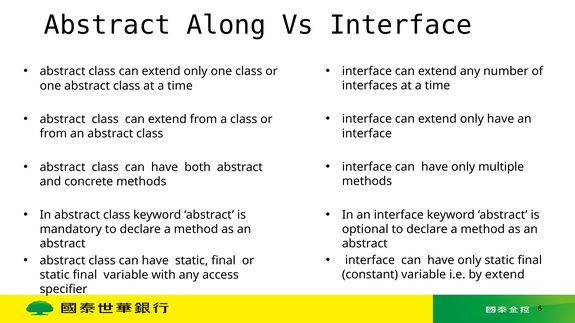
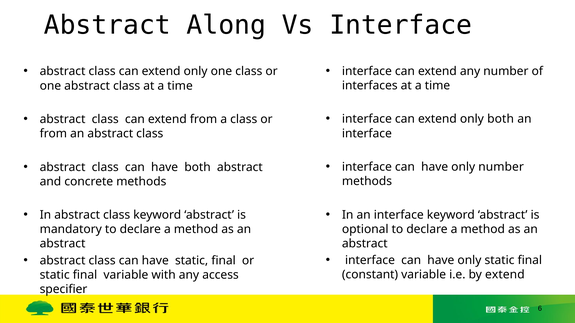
only have: have -> both (501, 119)
only multiple: multiple -> number (501, 167)
